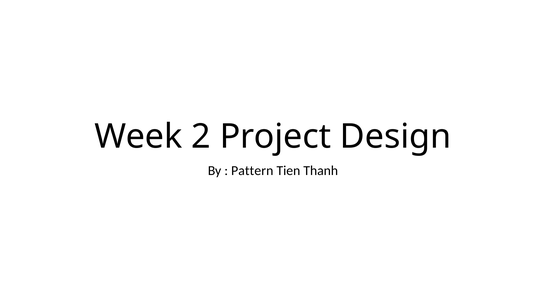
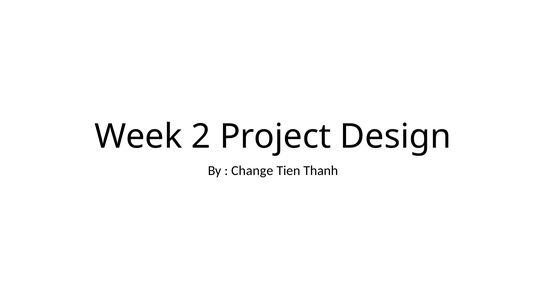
Pattern: Pattern -> Change (252, 171)
